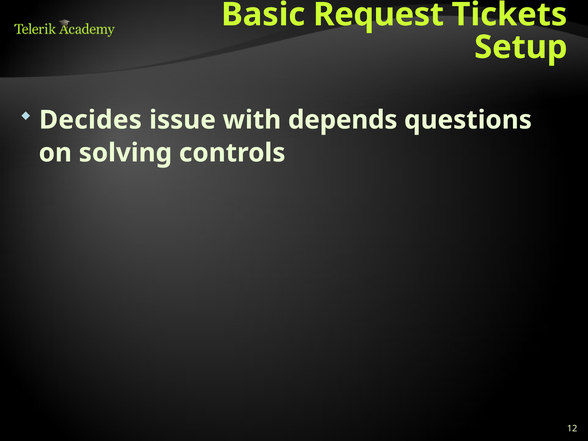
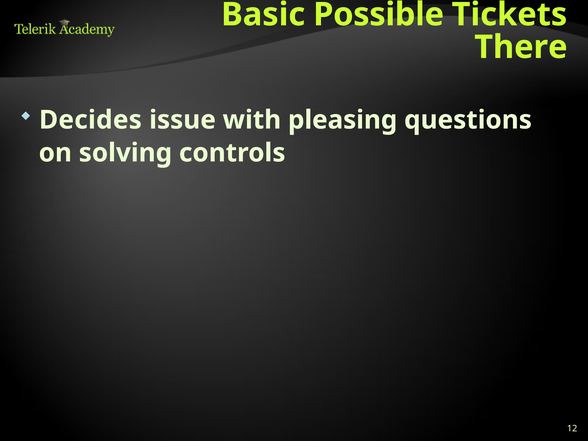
Request: Request -> Possible (379, 15)
Setup: Setup -> There (521, 47)
depends: depends -> pleasing (343, 120)
